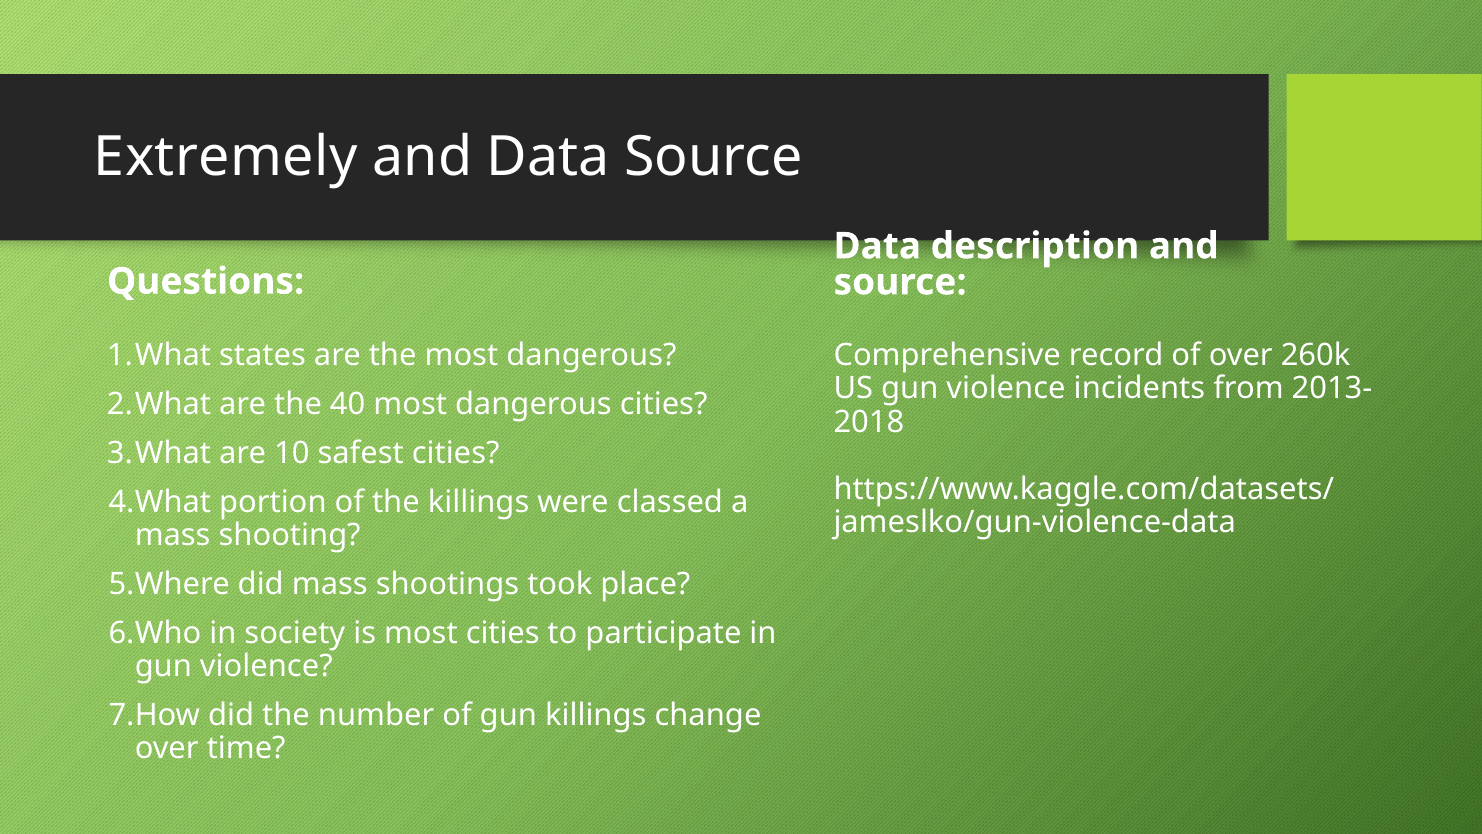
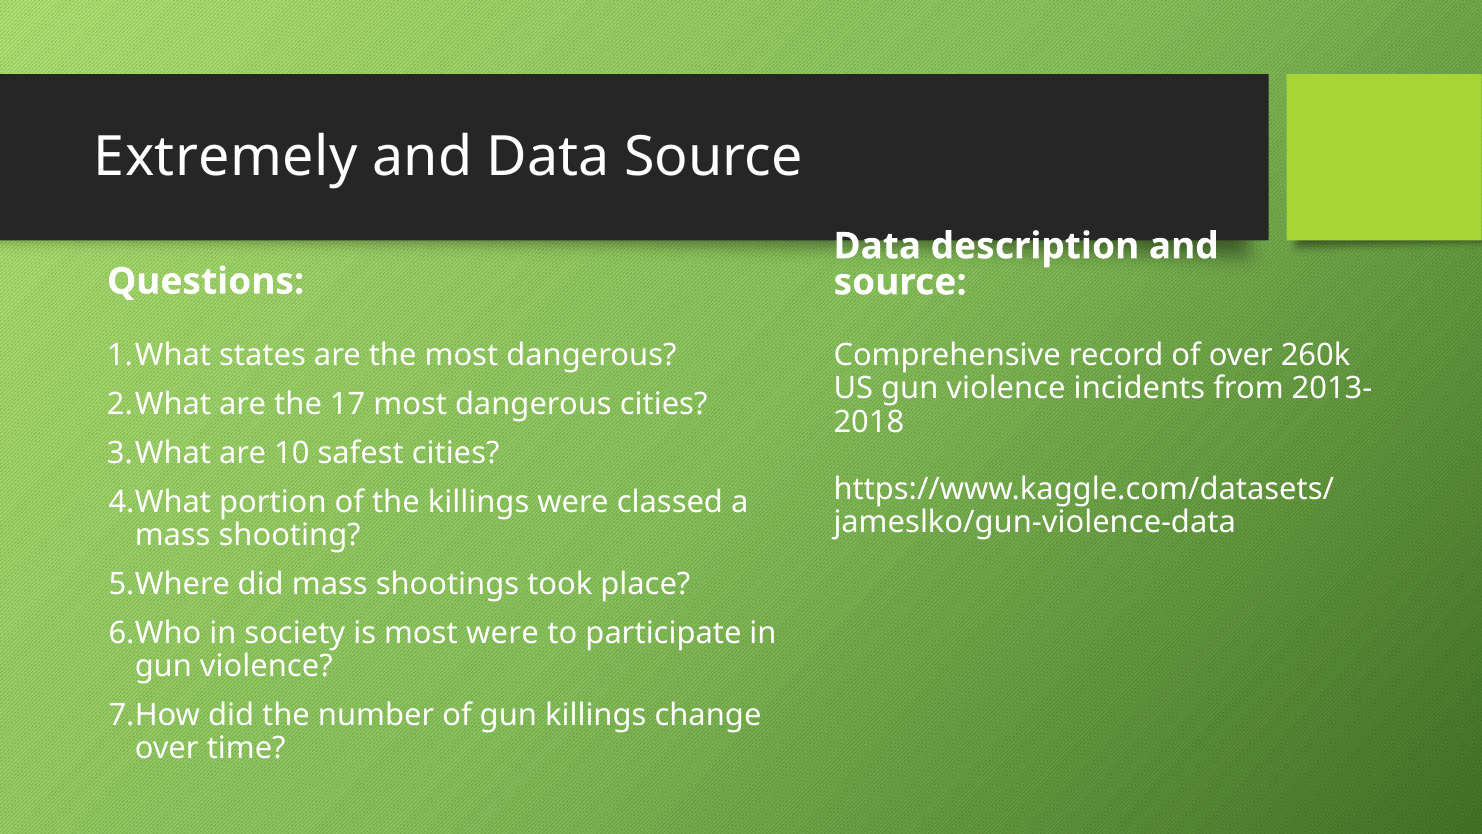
40: 40 -> 17 (348, 404)
most cities: cities -> were (502, 633)
